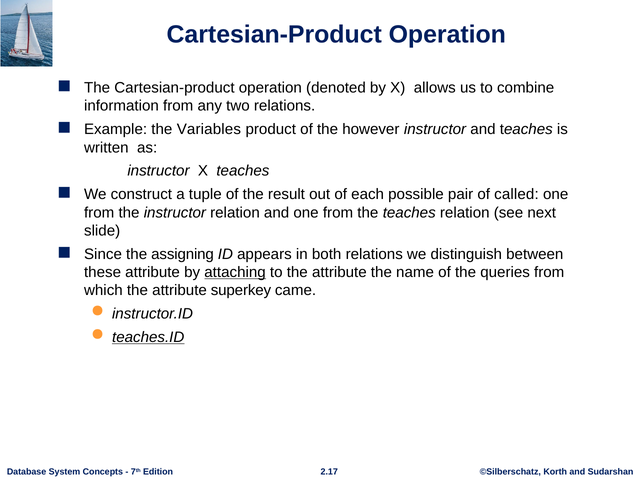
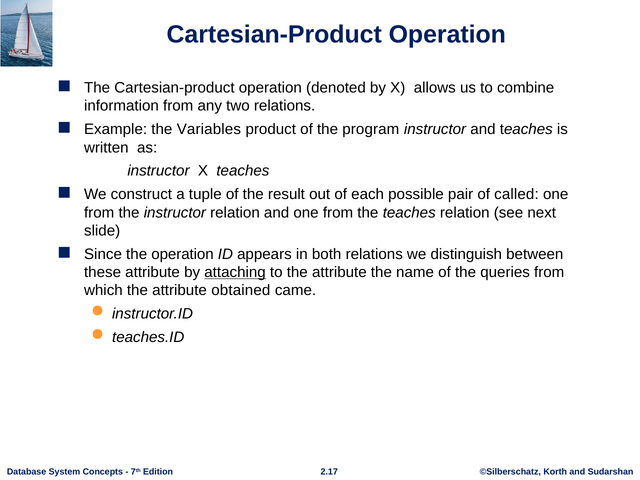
however: however -> program (371, 129)
the assigning: assigning -> operation (183, 254)
superkey: superkey -> obtained (241, 290)
teaches.ID underline: present -> none (148, 337)
